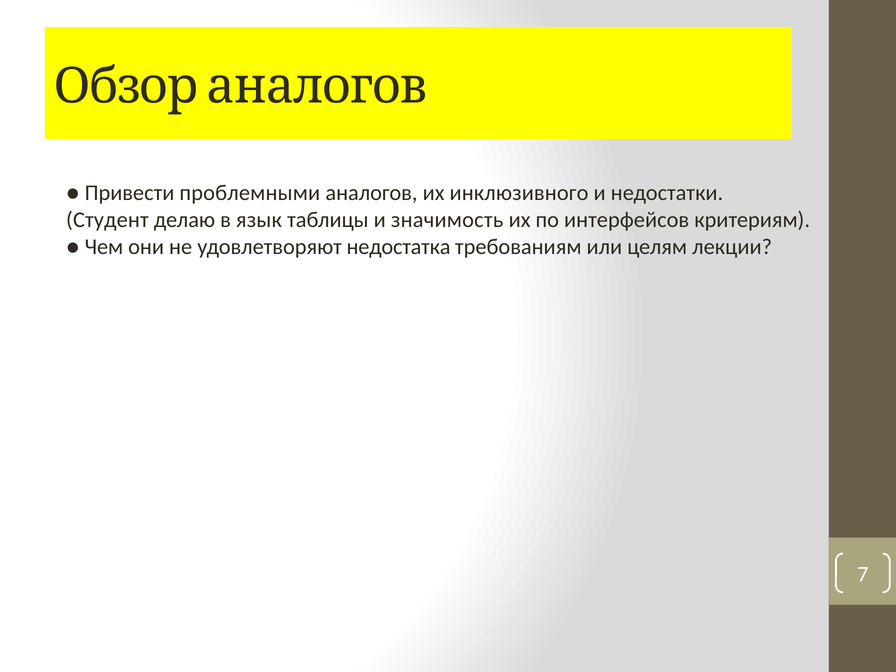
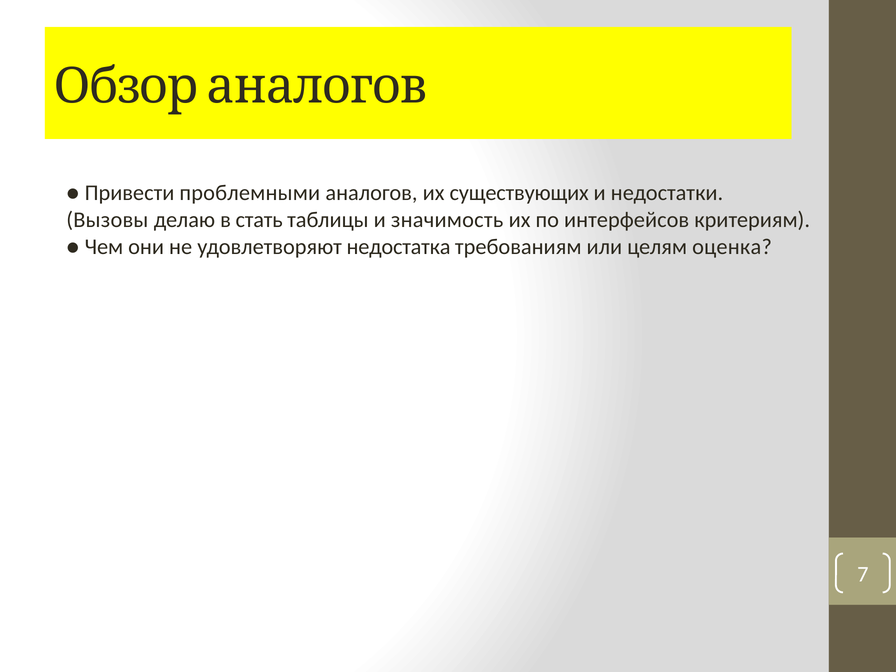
инклюзивного: инклюзивного -> существующих (519, 193)
Студент: Студент -> Вызовы (107, 220)
язык: язык -> стать (259, 220)
лекции: лекции -> оценка (732, 247)
